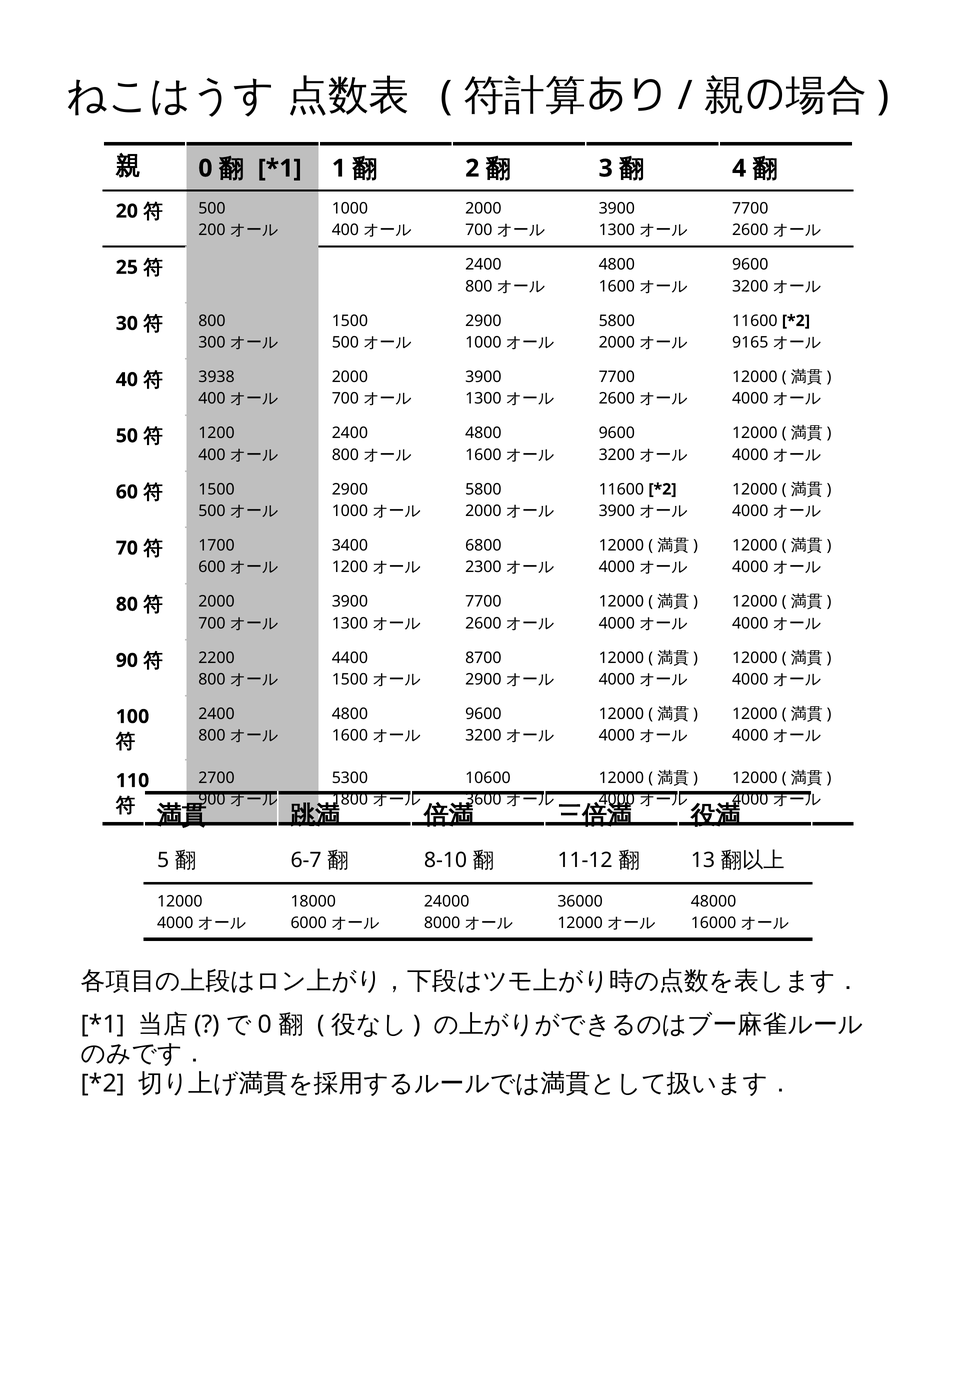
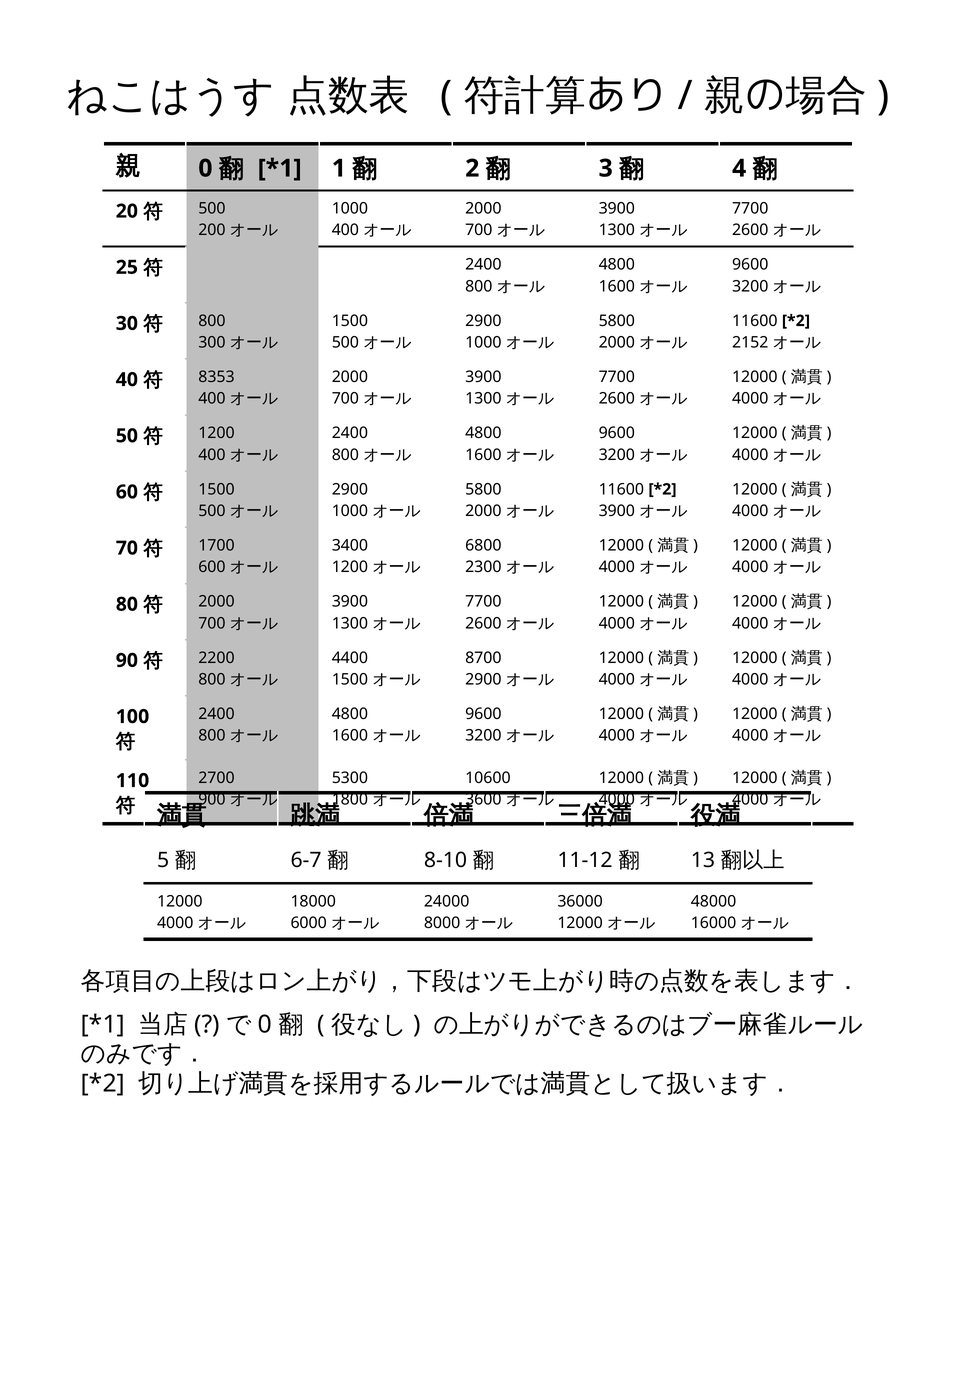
9165: 9165 -> 2152 (750, 343)
3938: 3938 -> 8353 (217, 377)
